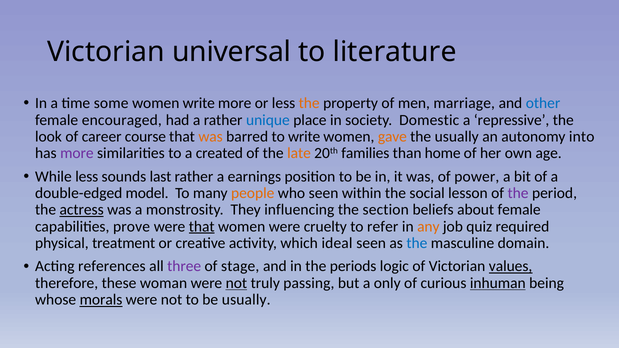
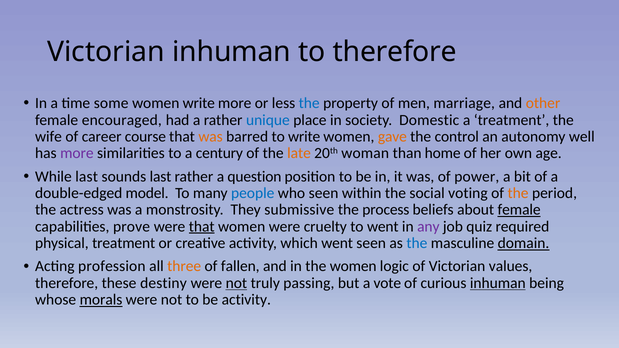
Victorian universal: universal -> inhuman (232, 52)
to literature: literature -> therefore (395, 52)
the colour: orange -> blue (309, 103)
other colour: blue -> orange (543, 103)
a repressive: repressive -> treatment (512, 120)
look: look -> wife (49, 137)
the usually: usually -> control (457, 137)
into: into -> well (582, 137)
created: created -> century (219, 153)
families: families -> woman (365, 153)
While less: less -> last (87, 177)
earnings: earnings -> question (254, 177)
people colour: orange -> blue (253, 193)
lesson: lesson -> voting (468, 193)
the colour: purple -> orange (518, 193)
actress underline: present -> none (82, 210)
influencing: influencing -> submissive (299, 210)
section: section -> process (386, 210)
female underline: none -> present (519, 210)
to refer: refer -> went (383, 227)
any colour: orange -> purple (428, 227)
which ideal: ideal -> went (337, 243)
domain underline: none -> present (524, 243)
references: references -> profession (112, 267)
three colour: purple -> orange (184, 267)
stage: stage -> fallen (240, 267)
the periods: periods -> women (353, 267)
values underline: present -> none (511, 267)
woman: woman -> destiny (163, 283)
only: only -> vote (387, 283)
be usually: usually -> activity (246, 300)
